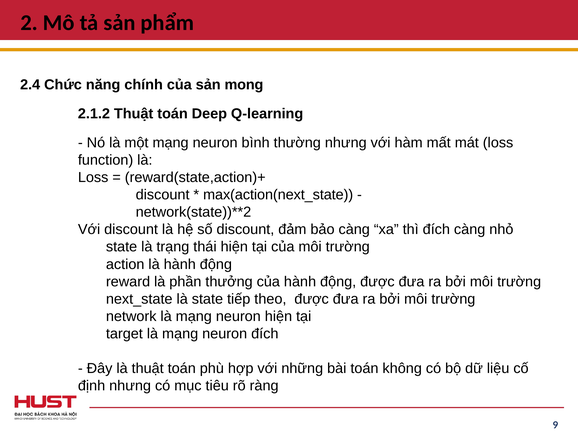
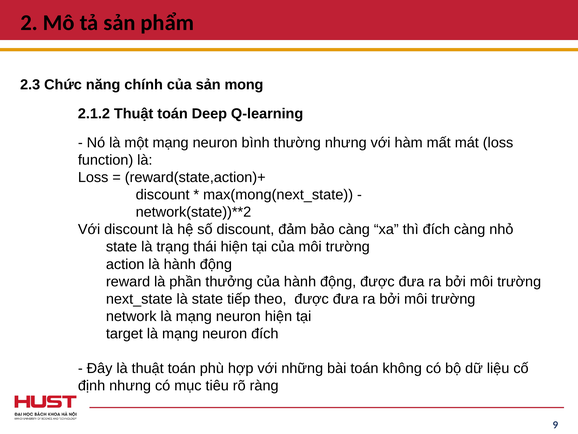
2.4: 2.4 -> 2.3 (30, 85)
max(action(next_state: max(action(next_state -> max(mong(next_state (278, 195)
